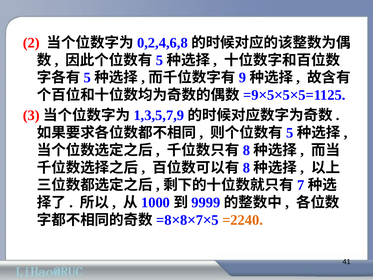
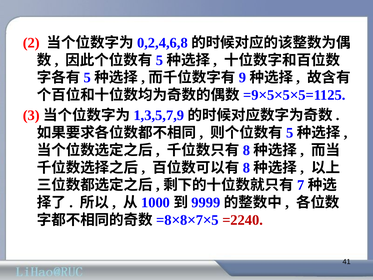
=2240 colour: orange -> red (243, 220)
